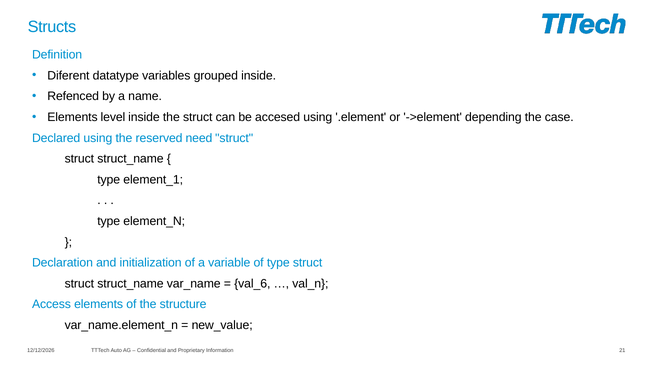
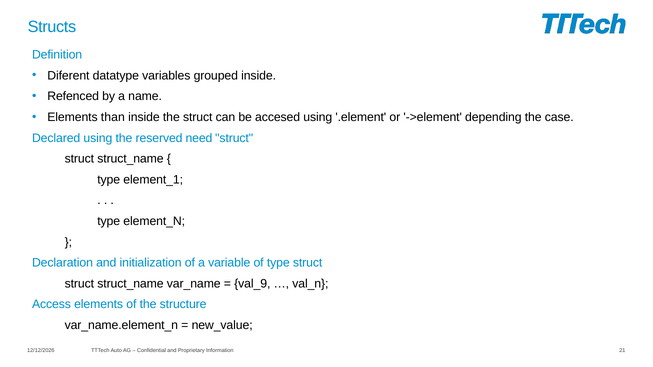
level: level -> than (113, 117)
val_6: val_6 -> val_9 (252, 284)
